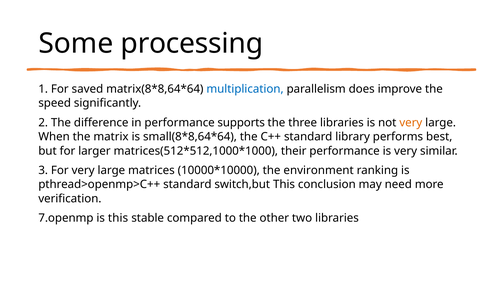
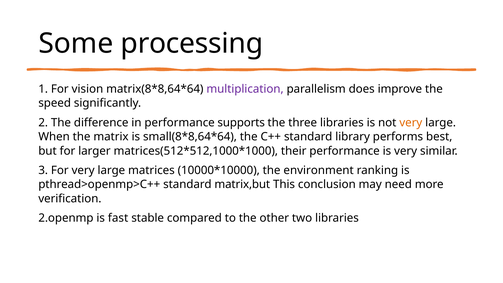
saved: saved -> vision (87, 89)
multiplication colour: blue -> purple (245, 89)
switch,but: switch,but -> matrix,but (242, 184)
7.openmp: 7.openmp -> 2.openmp (66, 218)
is this: this -> fast (118, 218)
